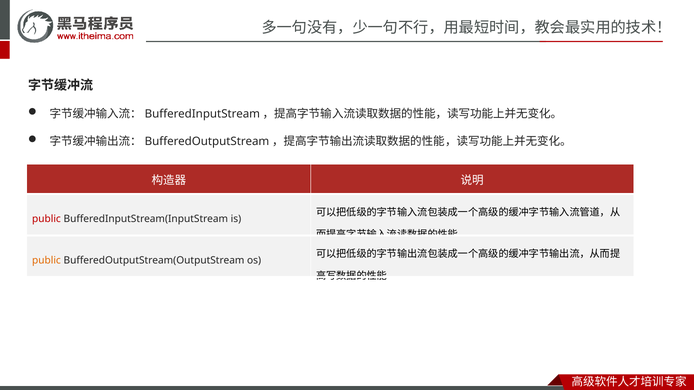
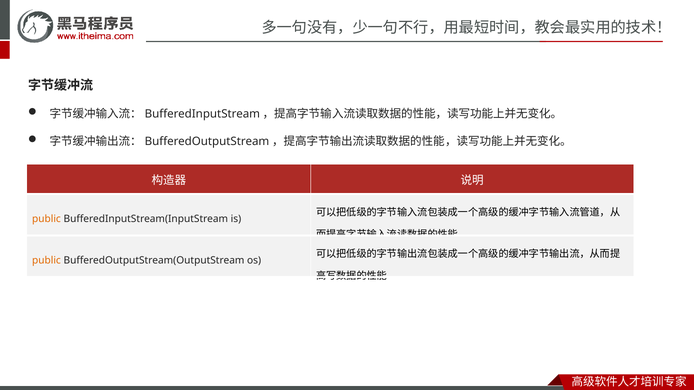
public colour: red -> orange (46, 219)
